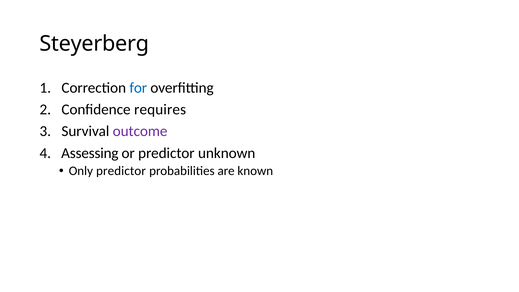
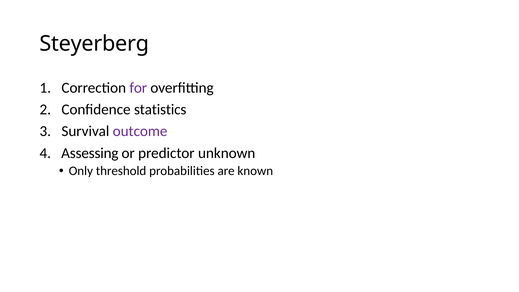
for colour: blue -> purple (138, 88)
requires: requires -> statistics (160, 110)
Only predictor: predictor -> threshold (121, 171)
